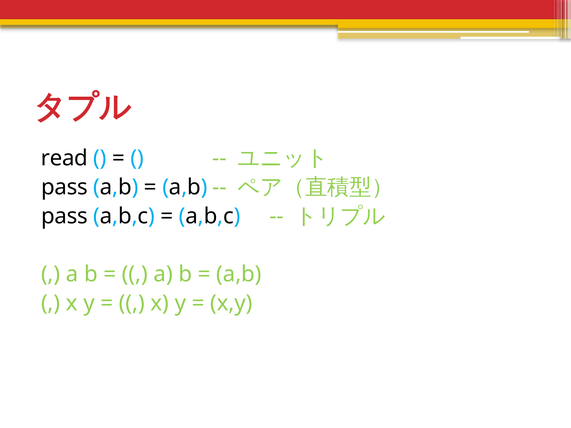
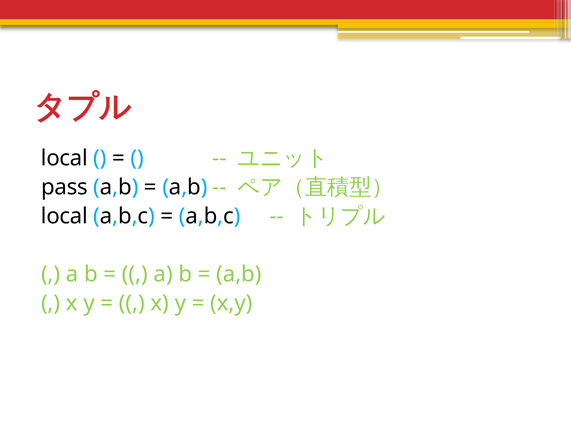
read: read -> local (64, 158)
pass: pass -> local (64, 216)
